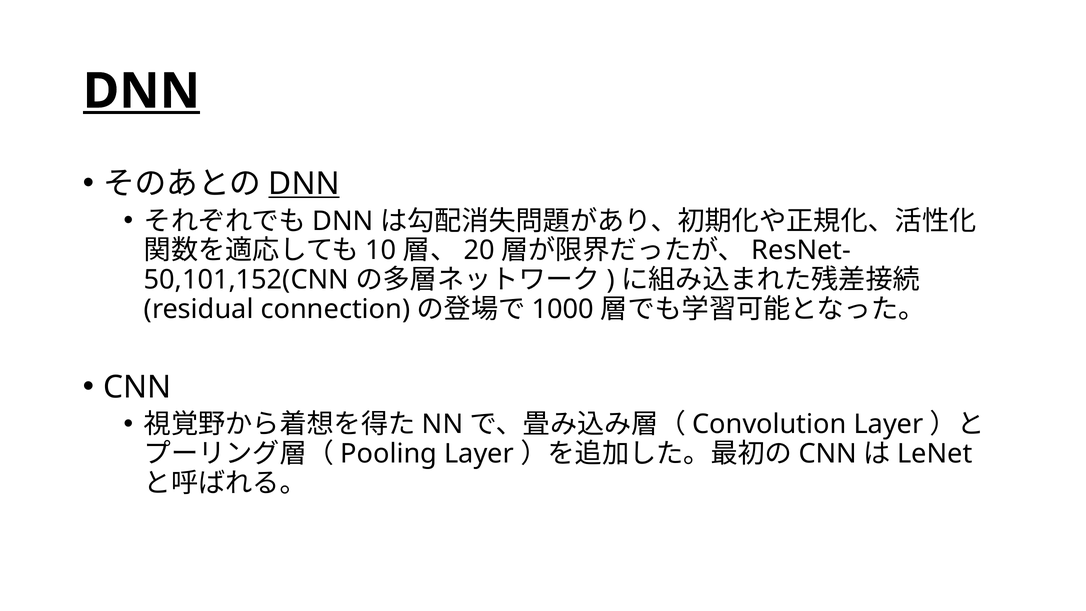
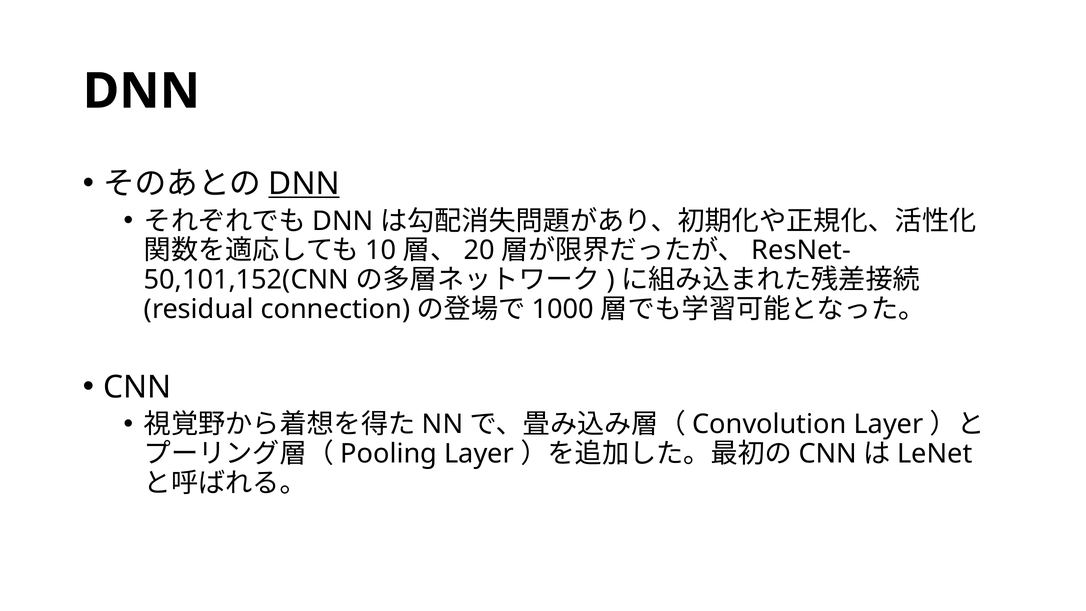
DNN underline: present -> none (141, 91)
